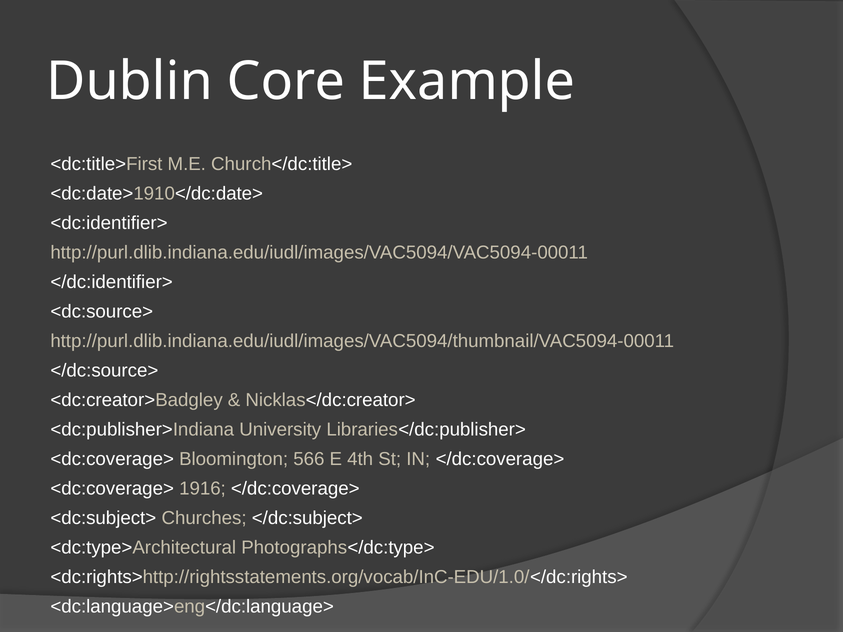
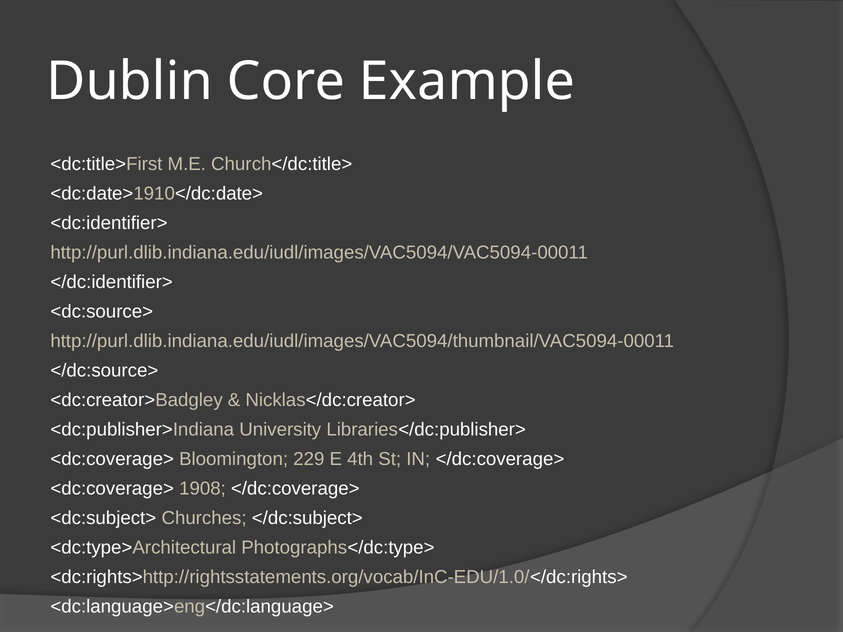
566: 566 -> 229 (309, 459)
1916: 1916 -> 1908 (202, 489)
